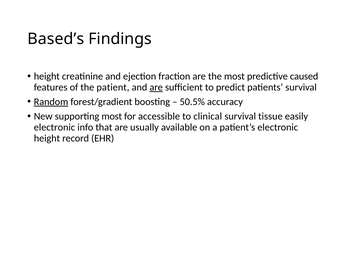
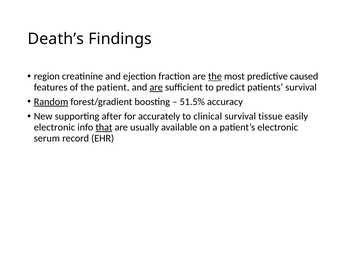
Based’s: Based’s -> Death’s (56, 39)
height: height -> region (47, 76)
the underline: none -> present (215, 76)
50.5%: 50.5% -> 51.5% (192, 102)
supporting most: most -> after (112, 116)
accessible: accessible -> accurately (159, 116)
that underline: none -> present (104, 127)
height: height -> serum (47, 138)
